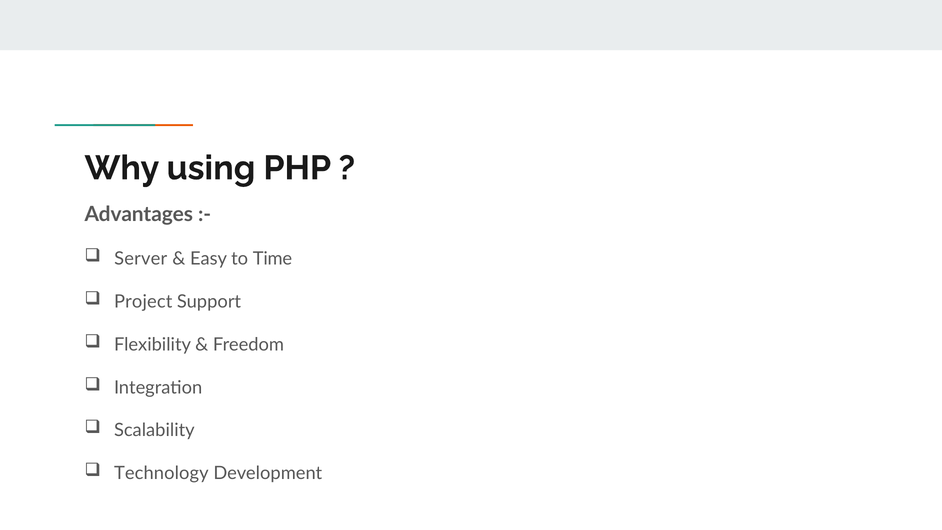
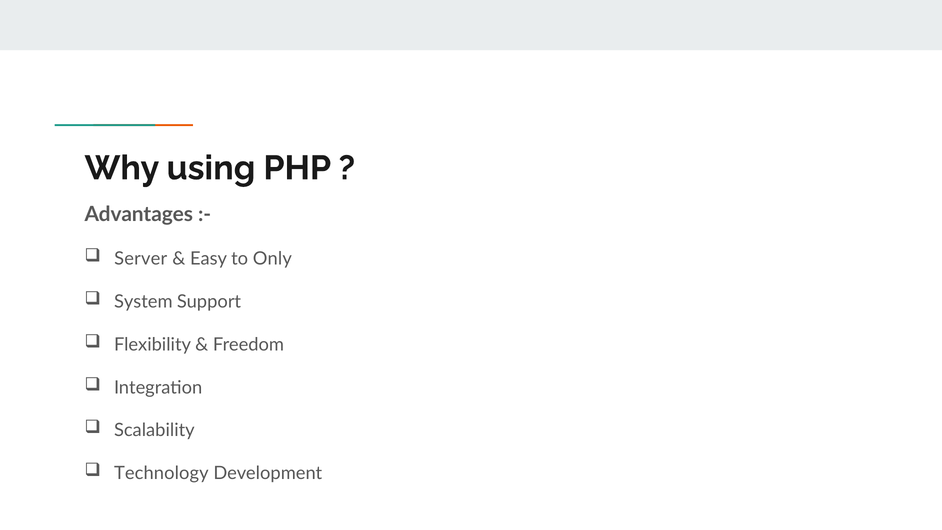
Time: Time -> Only (272, 259)
Project: Project -> System (143, 302)
